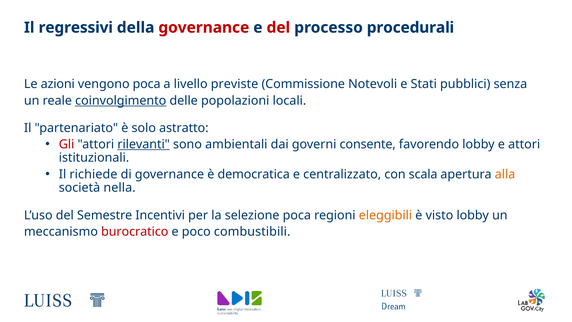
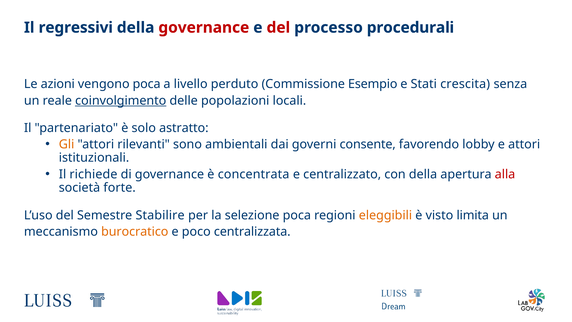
previste: previste -> perduto (235, 84)
Notevoli: Notevoli -> Esempio (373, 84)
pubblici: pubblici -> crescita (465, 84)
Gli colour: red -> orange (67, 144)
rilevanti underline: present -> none (144, 144)
democratica: democratica -> concentrata (254, 174)
con scala: scala -> della (423, 174)
alla colour: orange -> red (505, 174)
nella: nella -> forte (120, 188)
Incentivi: Incentivi -> Stabilire (160, 215)
visto lobby: lobby -> limita (473, 215)
burocratico colour: red -> orange (135, 232)
combustibili: combustibili -> centralizzata (252, 232)
